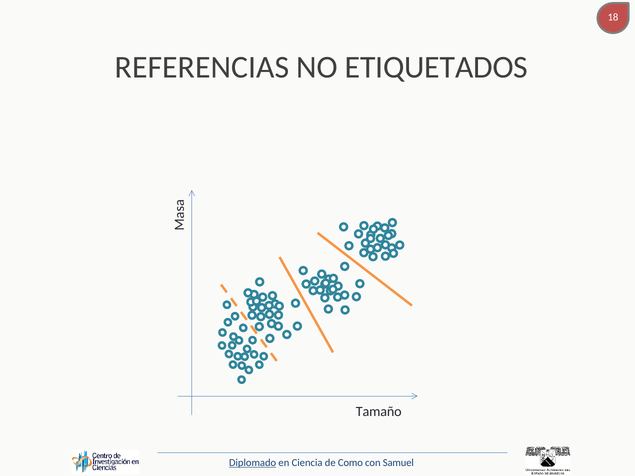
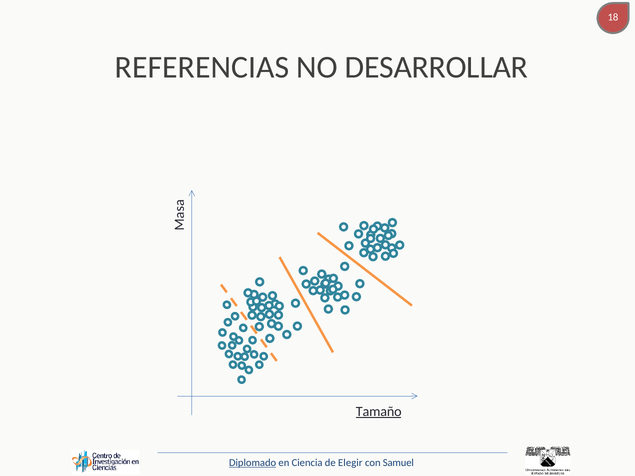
ETIQUETADOS: ETIQUETADOS -> DESARROLLAR (436, 67)
Tamaño underline: none -> present (379, 412)
Como: Como -> Elegir (350, 463)
